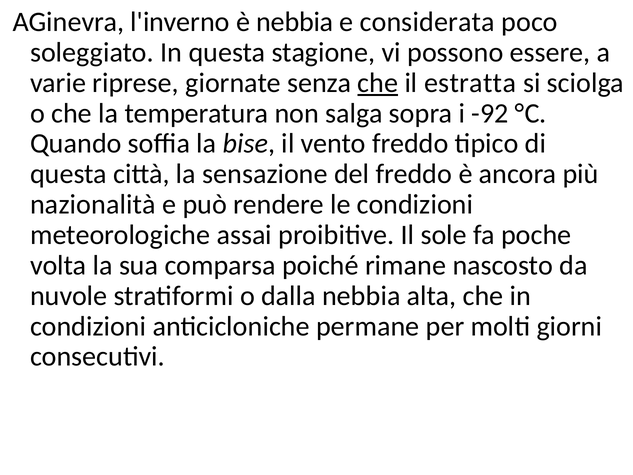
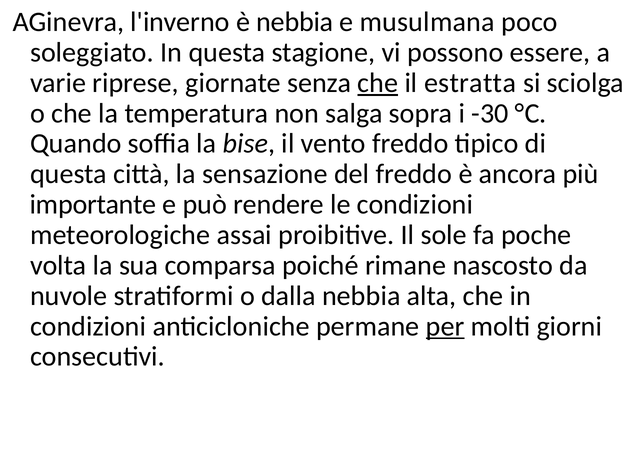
considerata: considerata -> musulmana (427, 22)
-92: -92 -> -30 (490, 113)
nazionalità: nazionalità -> importante (93, 204)
per underline: none -> present (445, 326)
